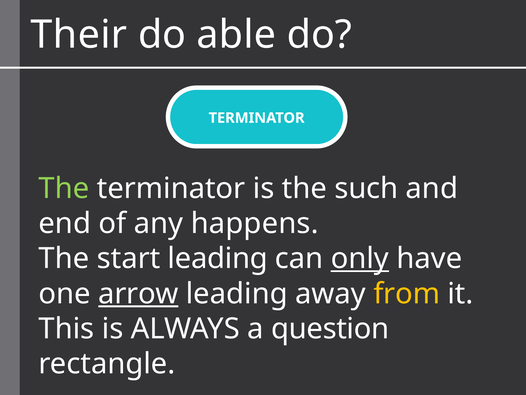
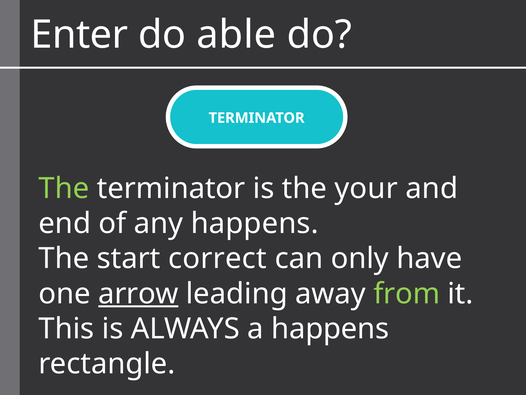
Their: Their -> Enter (79, 35)
such: such -> your (366, 188)
start leading: leading -> correct (217, 258)
only underline: present -> none (360, 258)
from colour: yellow -> light green (407, 293)
a question: question -> happens (330, 328)
